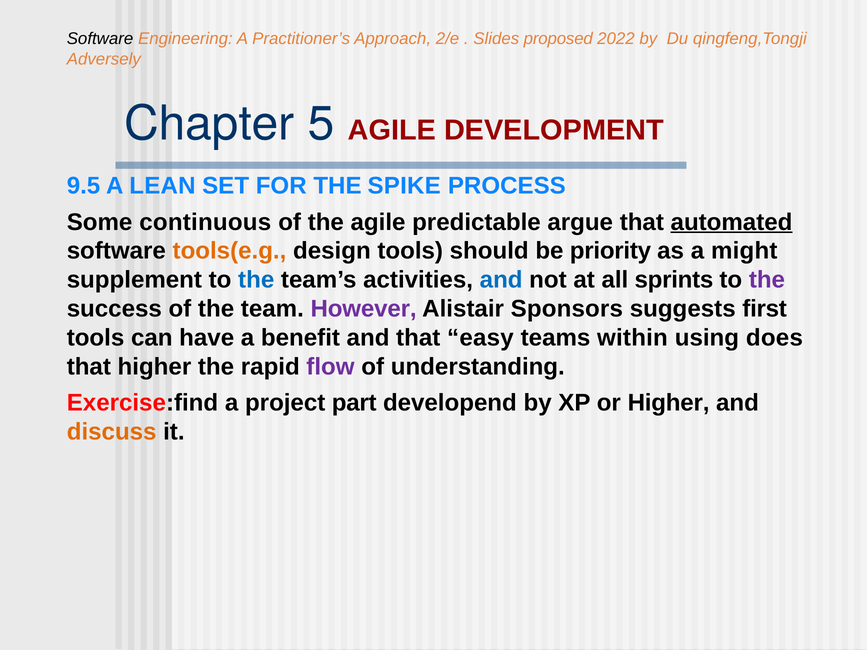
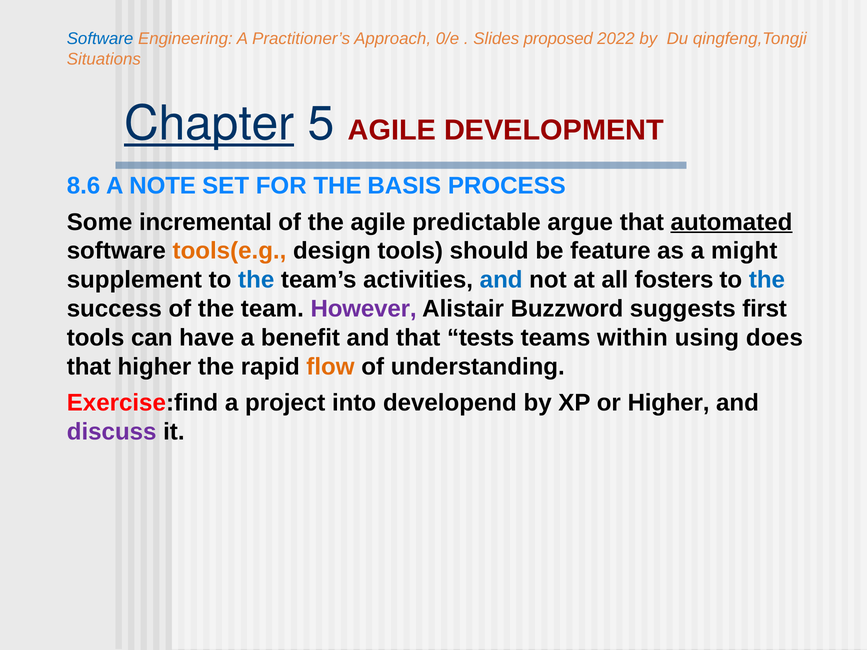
Software colour: black -> blue (100, 39)
2/e: 2/e -> 0/e (448, 39)
Adversely: Adversely -> Situations (104, 59)
Chapter underline: none -> present (209, 124)
9.5: 9.5 -> 8.6 (84, 186)
LEAN: LEAN -> NOTE (163, 186)
SPIKE: SPIKE -> BASIS (404, 186)
continuous: continuous -> incremental (205, 222)
priority: priority -> feature (610, 251)
sprints: sprints -> fosters (674, 280)
the colour: purple -> blue (767, 280)
Sponsors: Sponsors -> Buzzword (567, 309)
easy: easy -> tests (481, 338)
flow colour: purple -> orange (330, 367)
part: part -> into (354, 403)
discuss colour: orange -> purple (112, 432)
